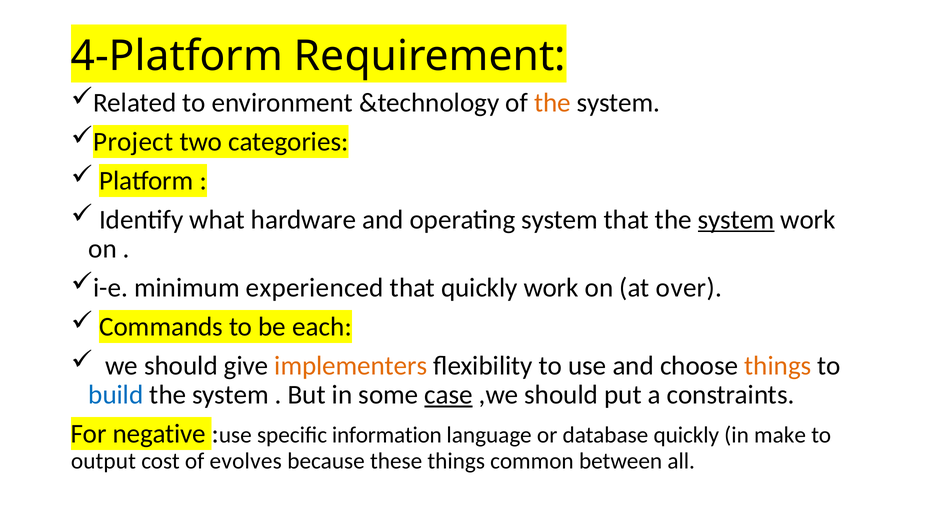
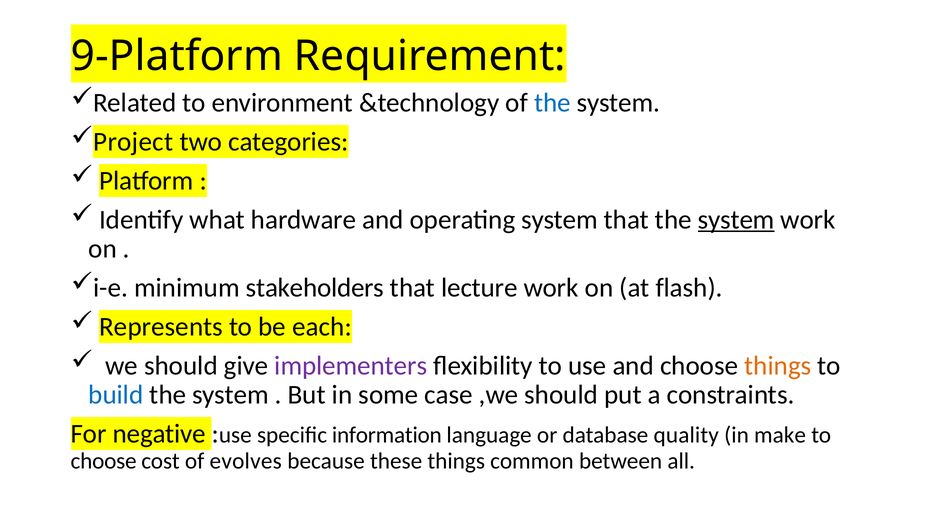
4-Platform: 4-Platform -> 9-Platform (177, 56)
the colour: orange -> blue (552, 103)
experienced: experienced -> stakeholders (315, 288)
that quickly: quickly -> lecture (479, 288)
over: over -> flash (689, 288)
Commands: Commands -> Represents (161, 327)
implementers colour: orange -> purple (351, 366)
case underline: present -> none (449, 395)
database quickly: quickly -> quality (686, 435)
output: output -> choose (104, 461)
